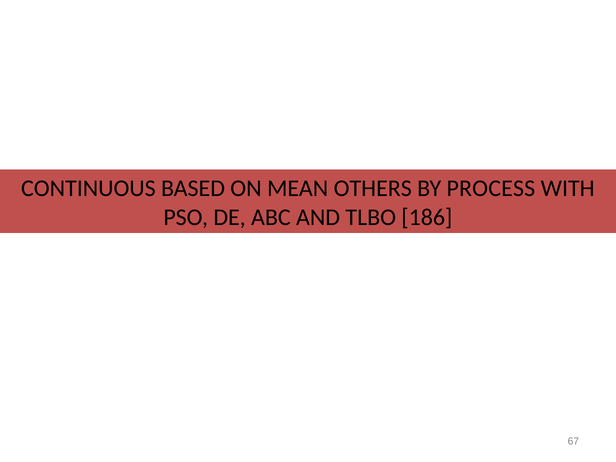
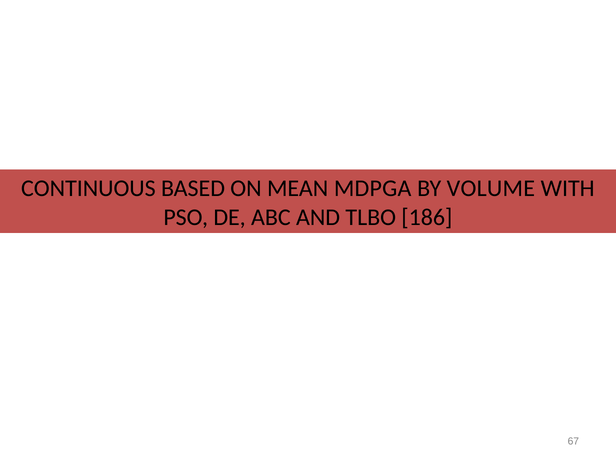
OTHERS: OTHERS -> MDPGA (373, 188)
PROCESS: PROCESS -> VOLUME (491, 188)
